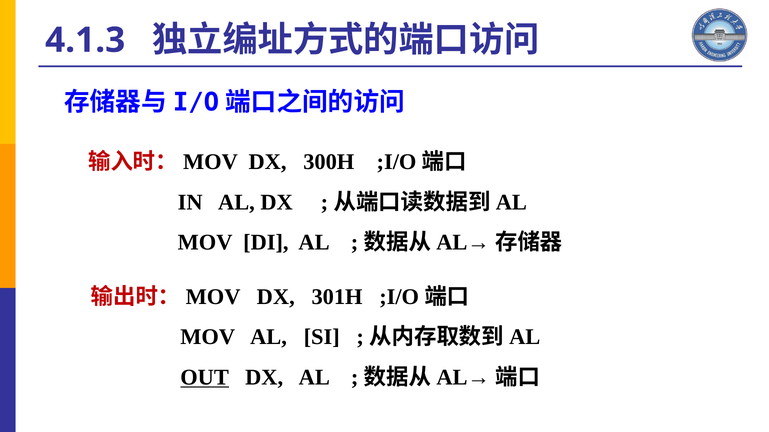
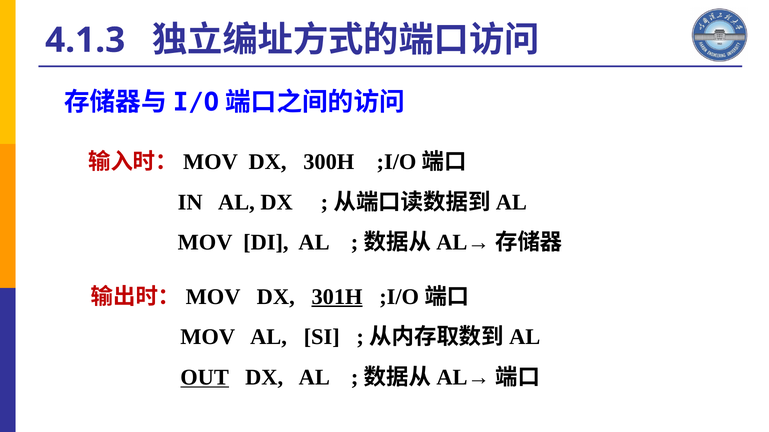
301H underline: none -> present (337, 297)
